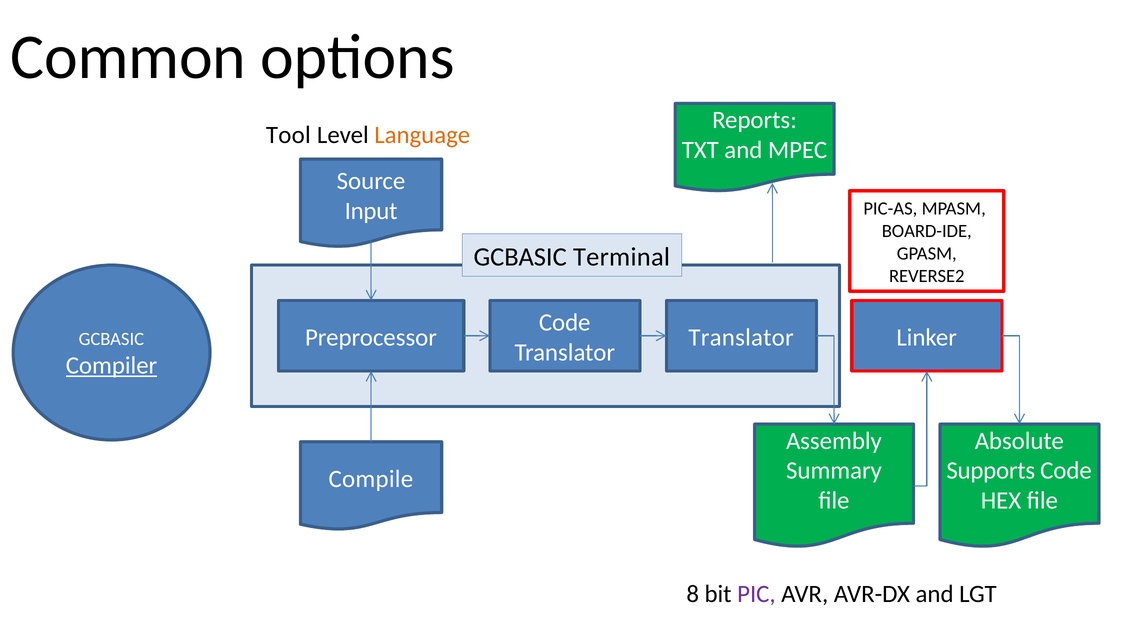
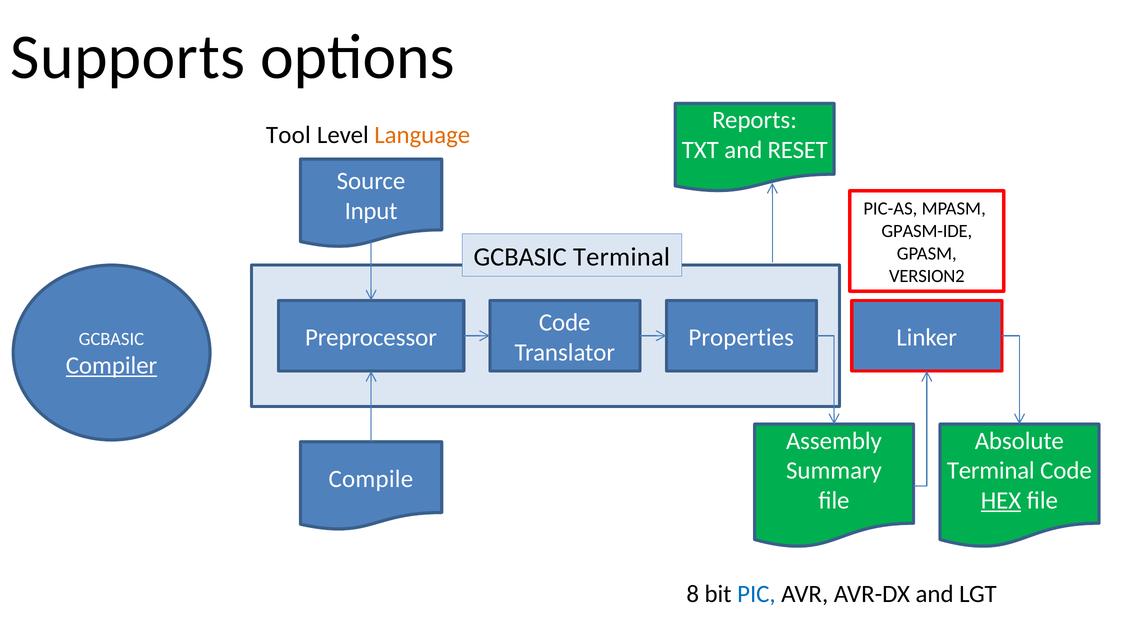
Common: Common -> Supports (128, 57)
MPEC: MPEC -> RESET (798, 150)
BOARD-IDE: BOARD-IDE -> GPASM-IDE (927, 231)
REVERSE2: REVERSE2 -> VERSION2 (927, 276)
Translator: Translator -> Properties (741, 337)
Supports: Supports -> Terminal (991, 470)
HEX underline: none -> present (1001, 500)
PIC colour: purple -> blue (756, 593)
